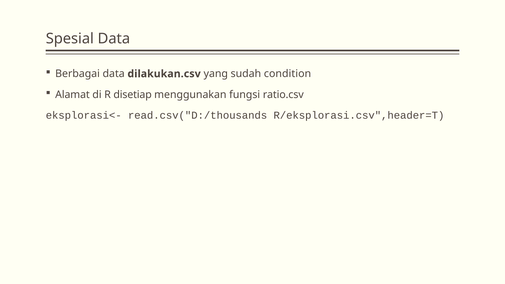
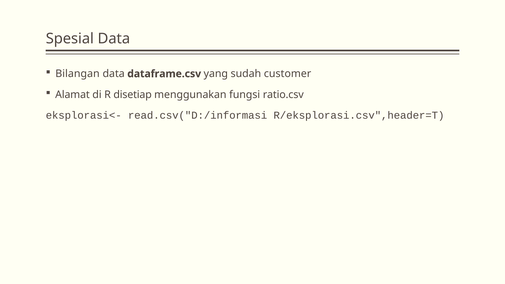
Berbagai: Berbagai -> Bilangan (77, 74)
dilakukan.csv: dilakukan.csv -> dataframe.csv (164, 74)
condition: condition -> customer (288, 74)
read.csv("D:/thousands: read.csv("D:/thousands -> read.csv("D:/informasi (198, 115)
